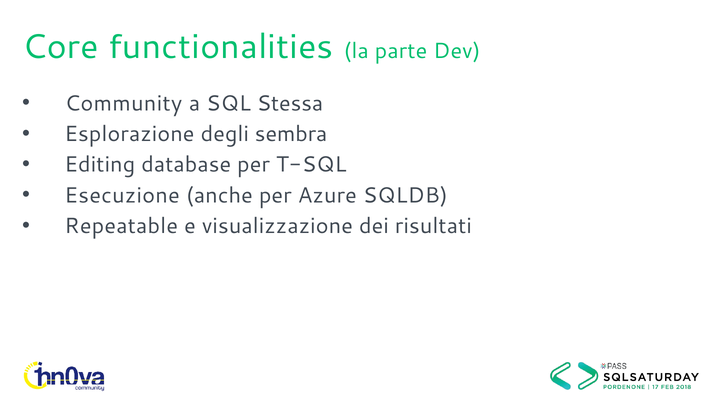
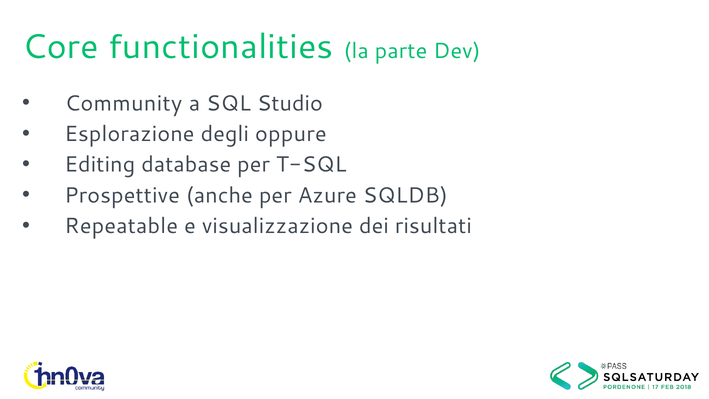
Stessa: Stessa -> Studio (290, 103)
sembra: sembra -> oppure (291, 134)
Esecuzione: Esecuzione -> Prospettive (122, 195)
